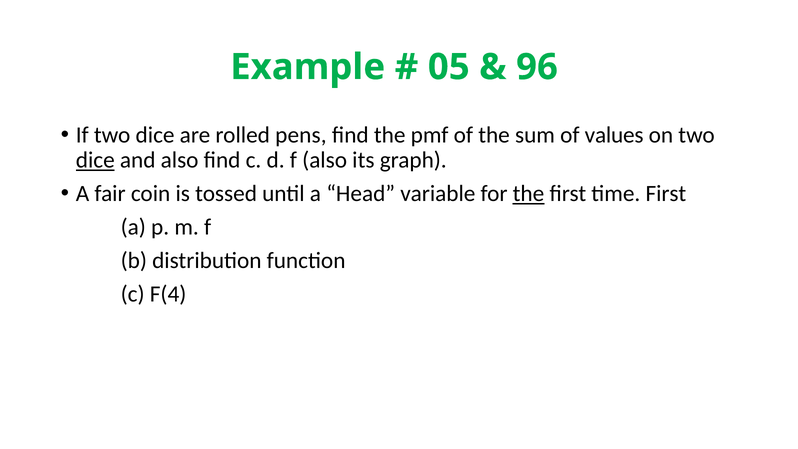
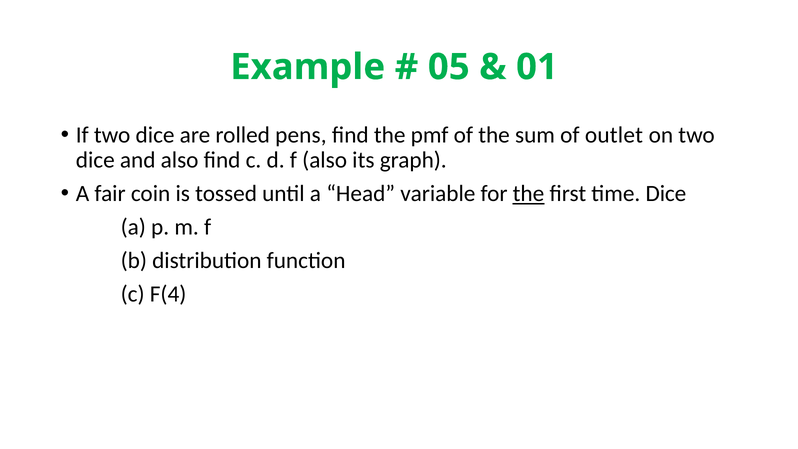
96: 96 -> 01 (537, 67)
values: values -> outlet (614, 135)
dice underline: present -> none (95, 160)
time First: First -> Dice (666, 194)
